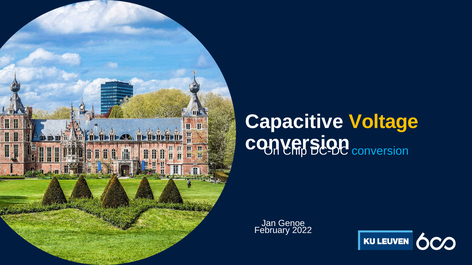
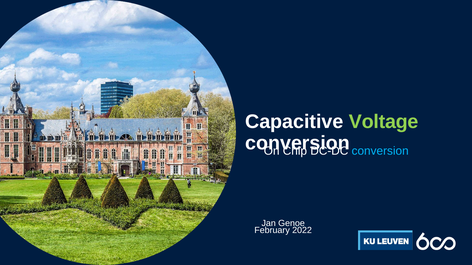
Voltage colour: yellow -> light green (384, 122)
